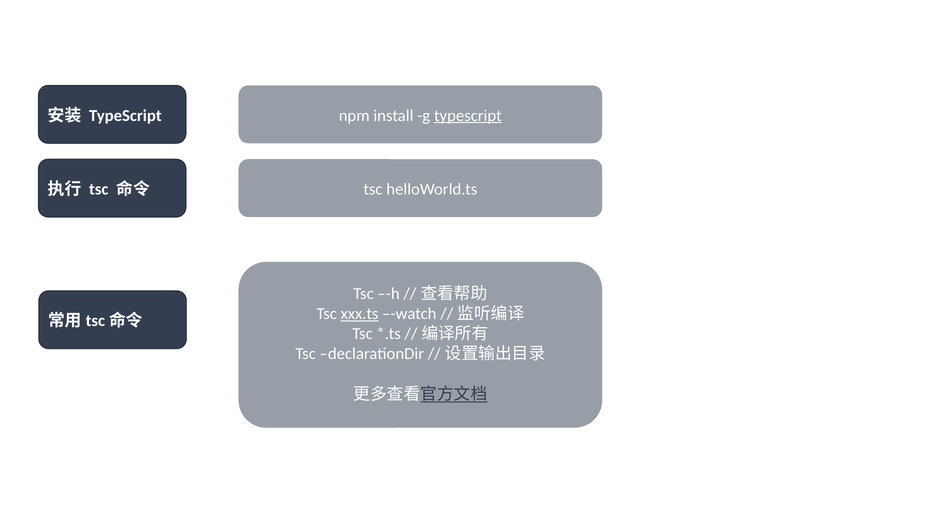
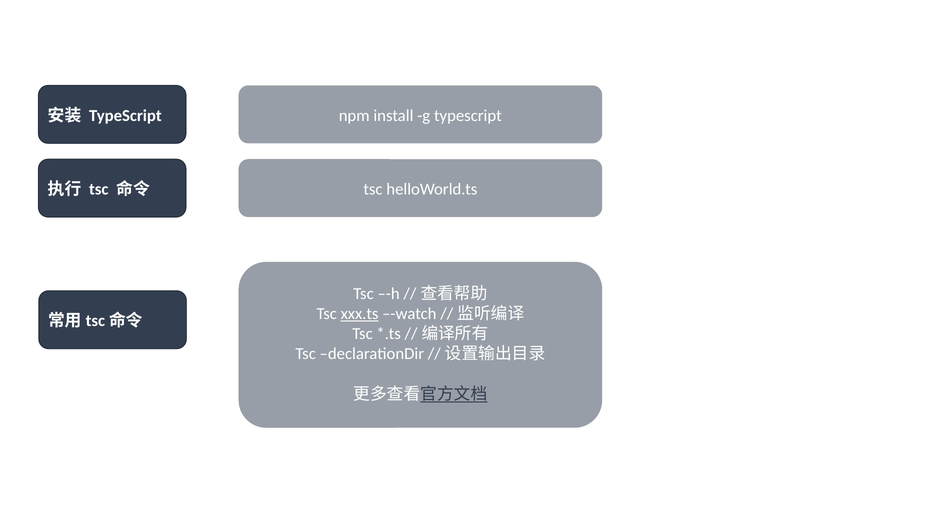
typescript underline: present -> none (468, 116)
